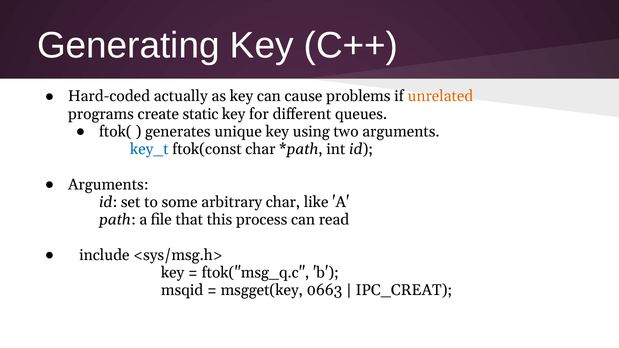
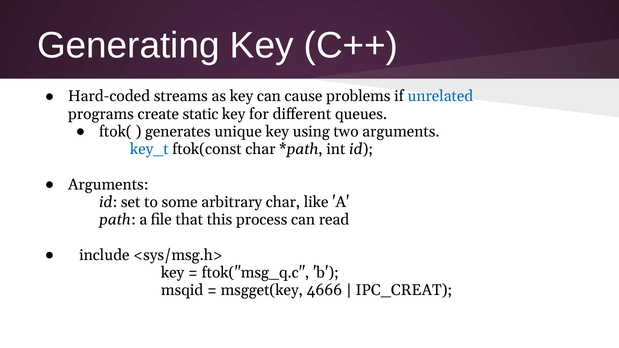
actually: actually -> streams (181, 96)
unrelated colour: orange -> blue (440, 96)
0663: 0663 -> 4666 (324, 291)
